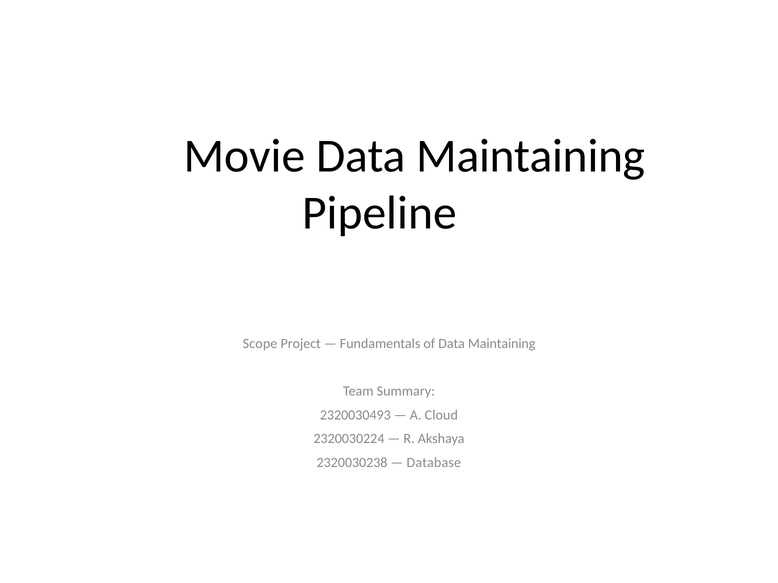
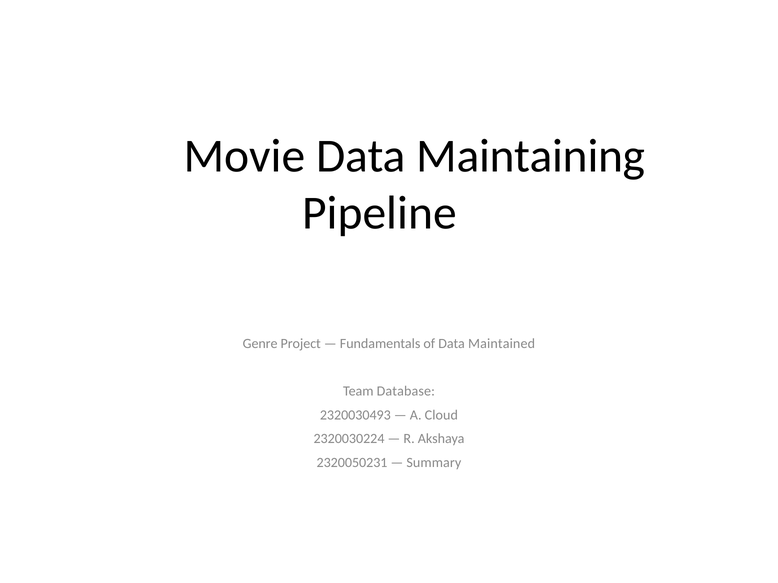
Scope: Scope -> Genre (260, 344)
of Data Maintaining: Maintaining -> Maintained (502, 344)
Summary: Summary -> Database (406, 392)
2320030238: 2320030238 -> 2320050231 (352, 463)
Database: Database -> Summary (434, 463)
